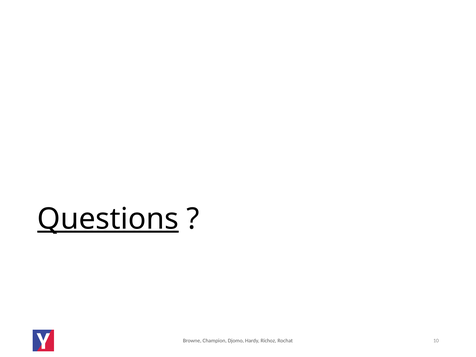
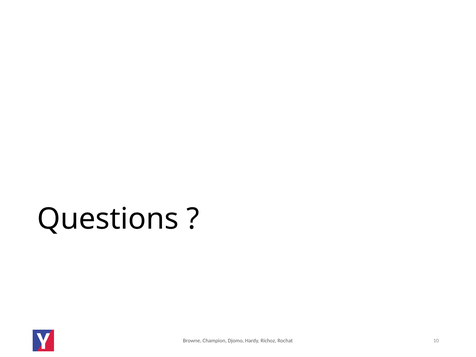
Questions underline: present -> none (108, 219)
